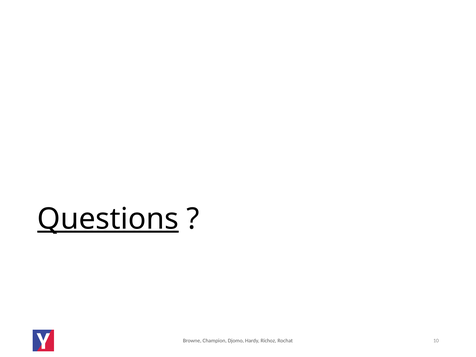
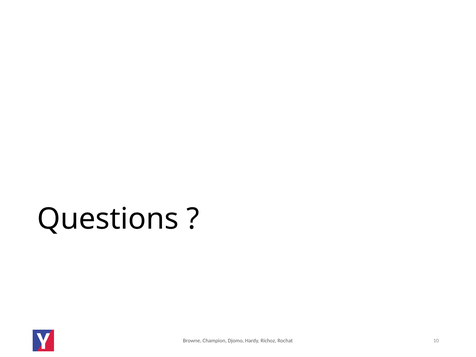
Questions underline: present -> none (108, 219)
